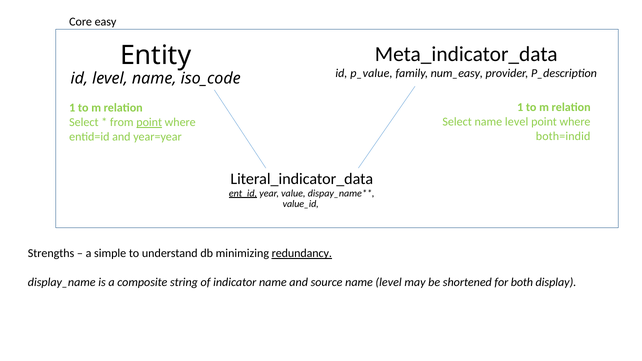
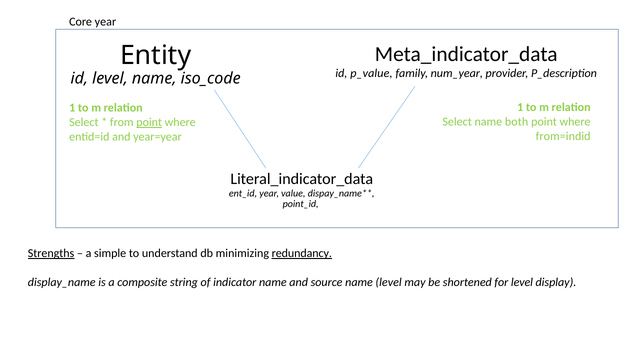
Core easy: easy -> year (105, 22)
num_easy: num_easy -> num_year (457, 73)
Select name level: level -> both (517, 122)
both=indid: both=indid -> from=indid (563, 136)
ent_id underline: present -> none (243, 193)
value_id: value_id -> point_id (301, 204)
Strengths underline: none -> present (51, 253)
for both: both -> level (522, 282)
